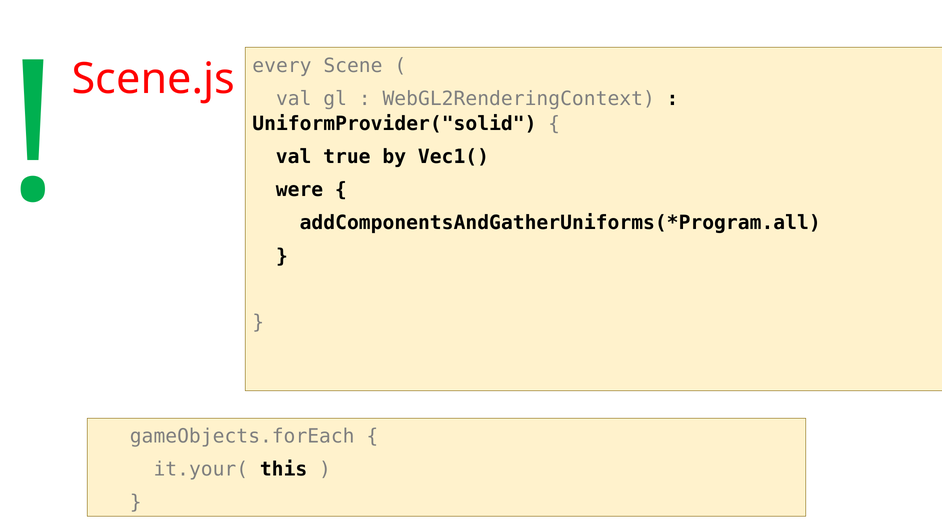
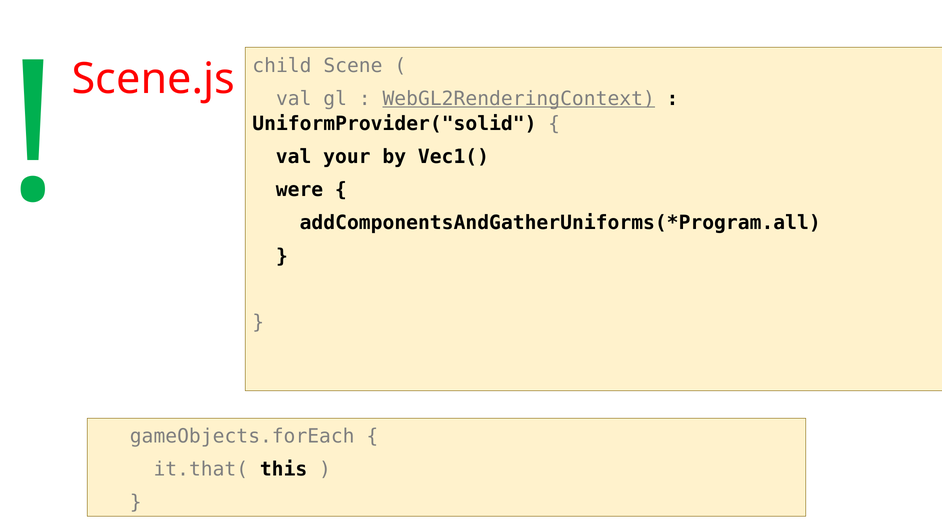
every: every -> child (282, 66)
WebGL2RenderingContext underline: none -> present (519, 99)
true: true -> your (347, 157)
it.your(: it.your( -> it.that( (201, 469)
